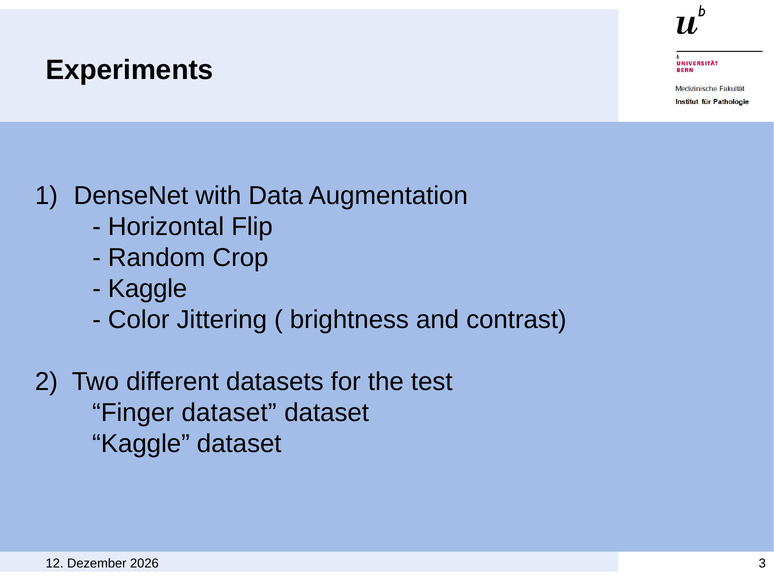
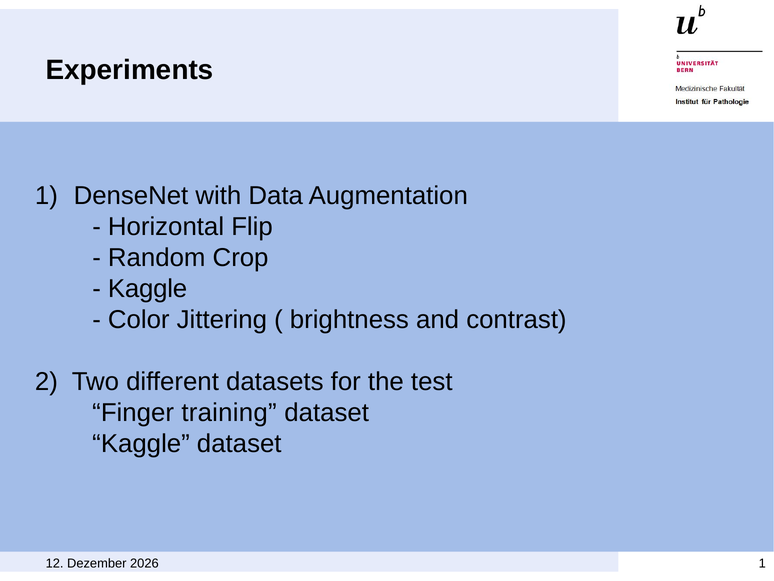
Finger dataset: dataset -> training (229, 412)
3: 3 -> 1 (762, 563)
